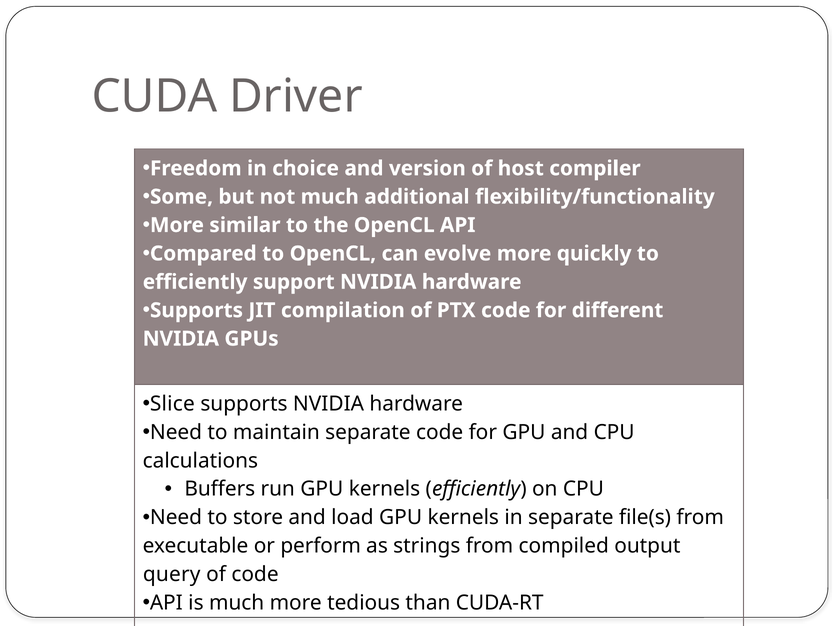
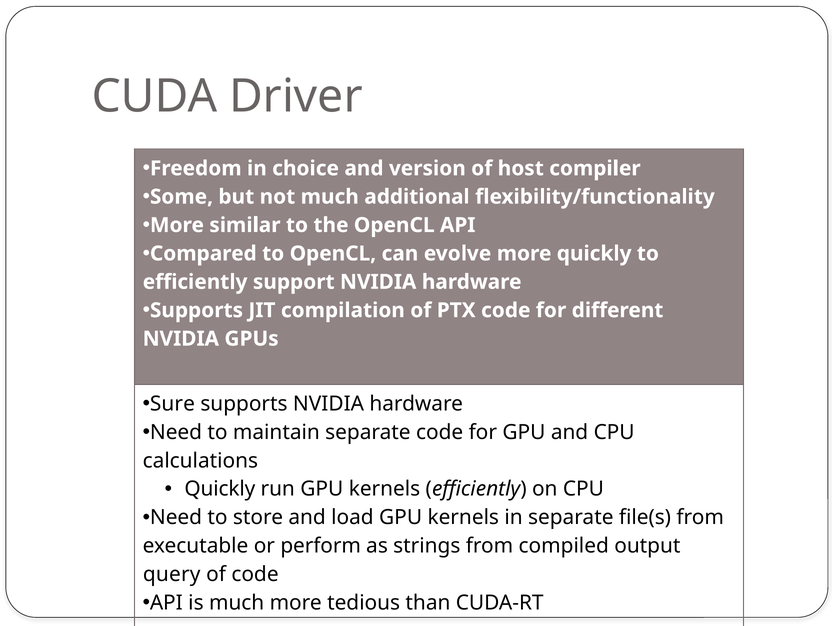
Slice: Slice -> Sure (172, 404)
Buffers: Buffers -> Quickly (220, 489)
